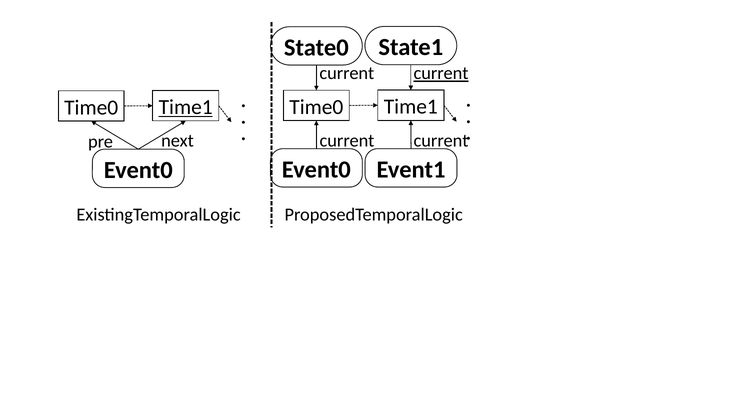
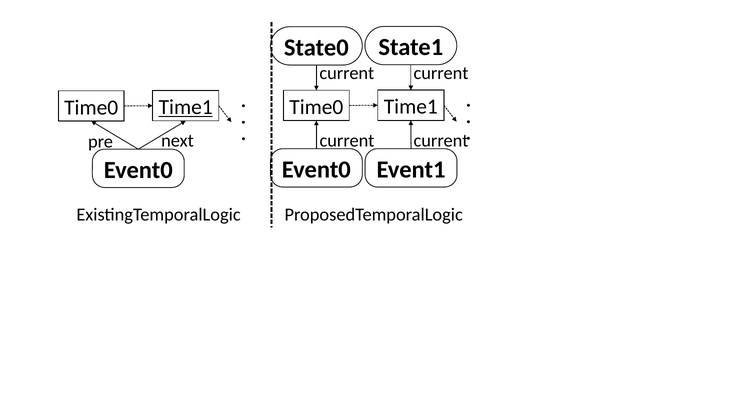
current underline: present -> none (441, 73)
